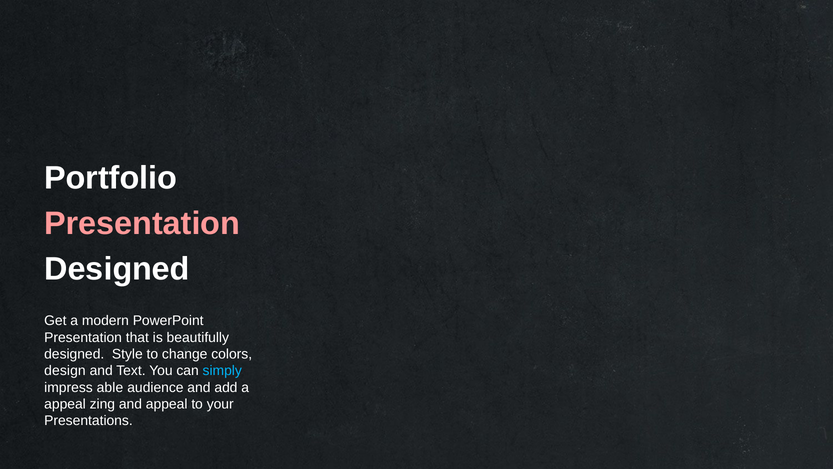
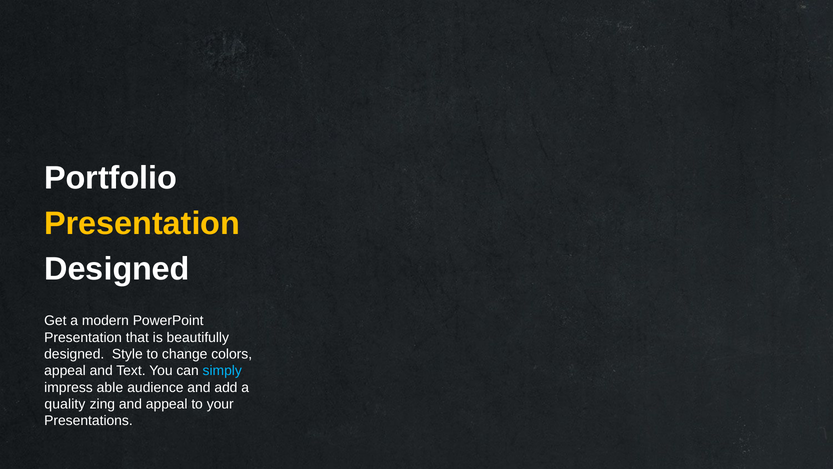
Presentation colour: pink -> yellow (142, 223)
design: design -> appeal (65, 370)
appeal: appeal -> quality (65, 404)
